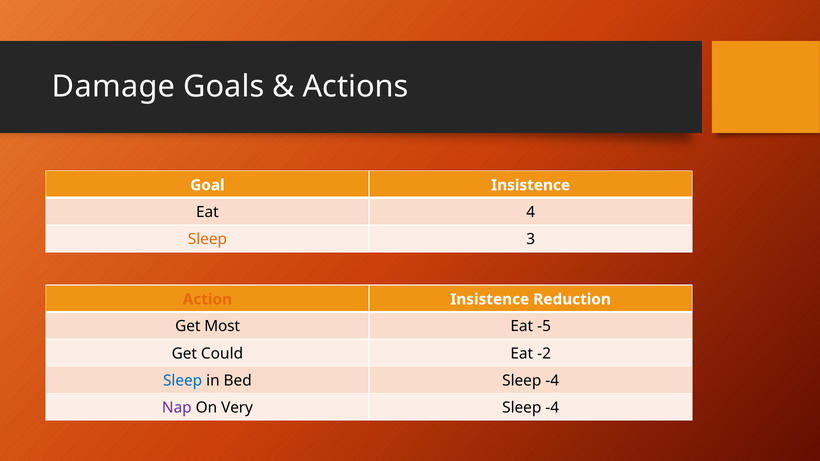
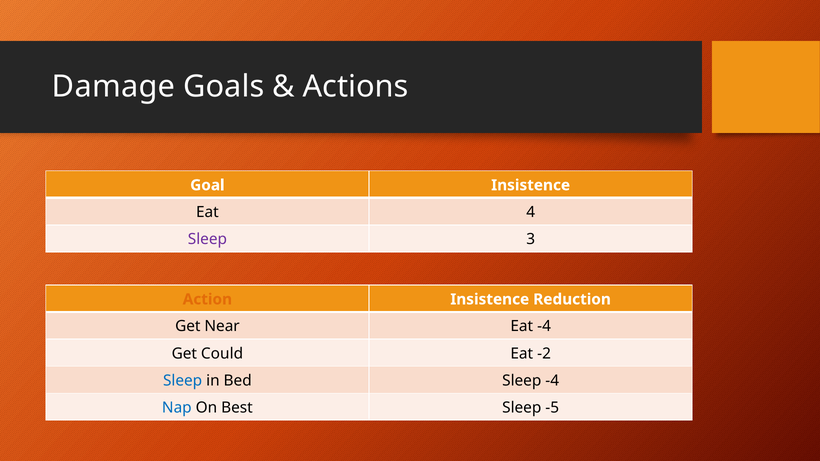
Sleep colour: orange -> purple (207, 239)
Most: Most -> Near (222, 327)
Eat -5: -5 -> -4 (544, 327)
Nap colour: purple -> blue (177, 408)
Very: Very -> Best (237, 408)
-4: -4 -> -5 (552, 408)
